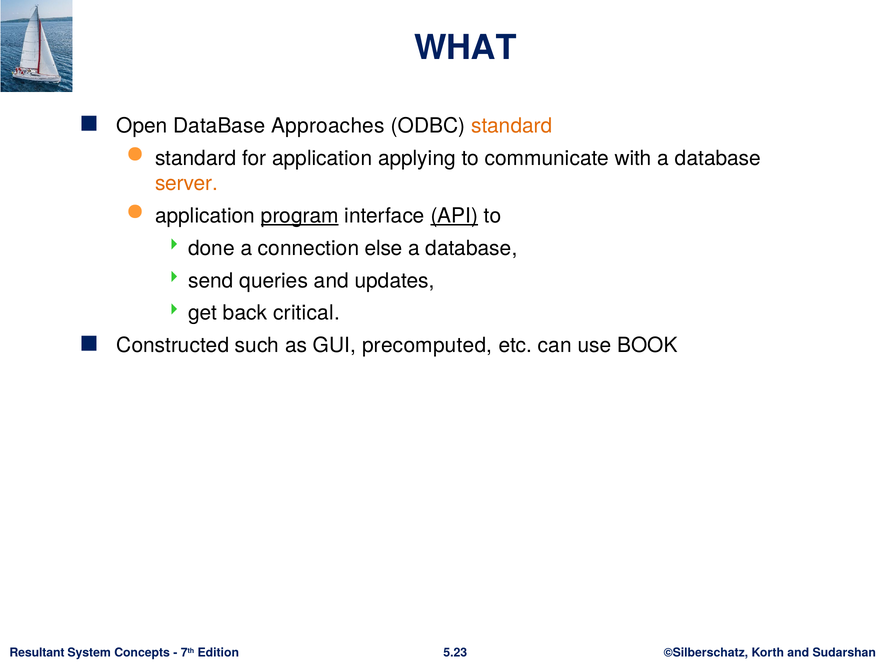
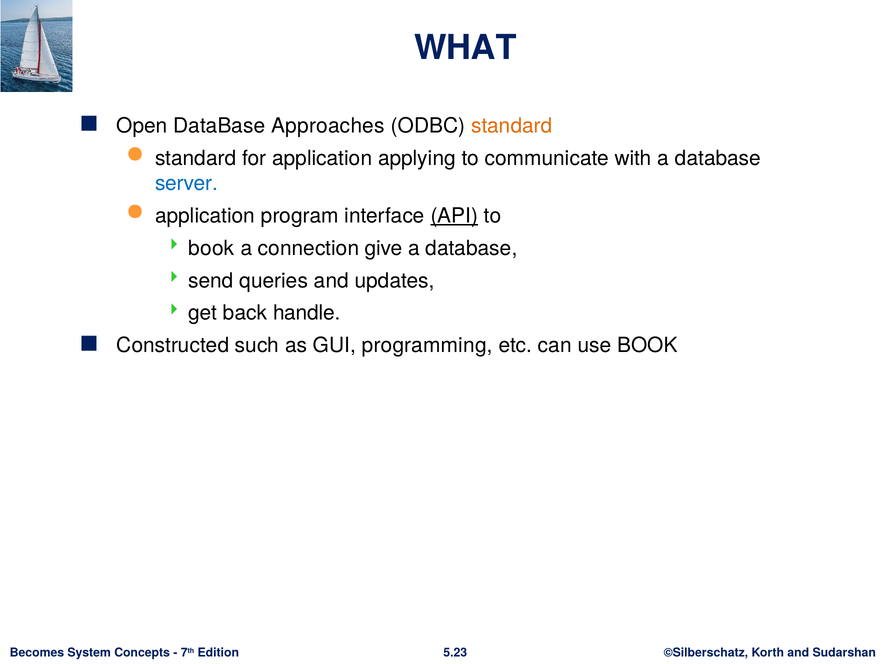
server colour: orange -> blue (186, 183)
program underline: present -> none (300, 216)
done: done -> book (211, 248)
else: else -> give (384, 248)
critical: critical -> handle (307, 313)
precomputed: precomputed -> programming (427, 345)
Resultant: Resultant -> Becomes (37, 653)
